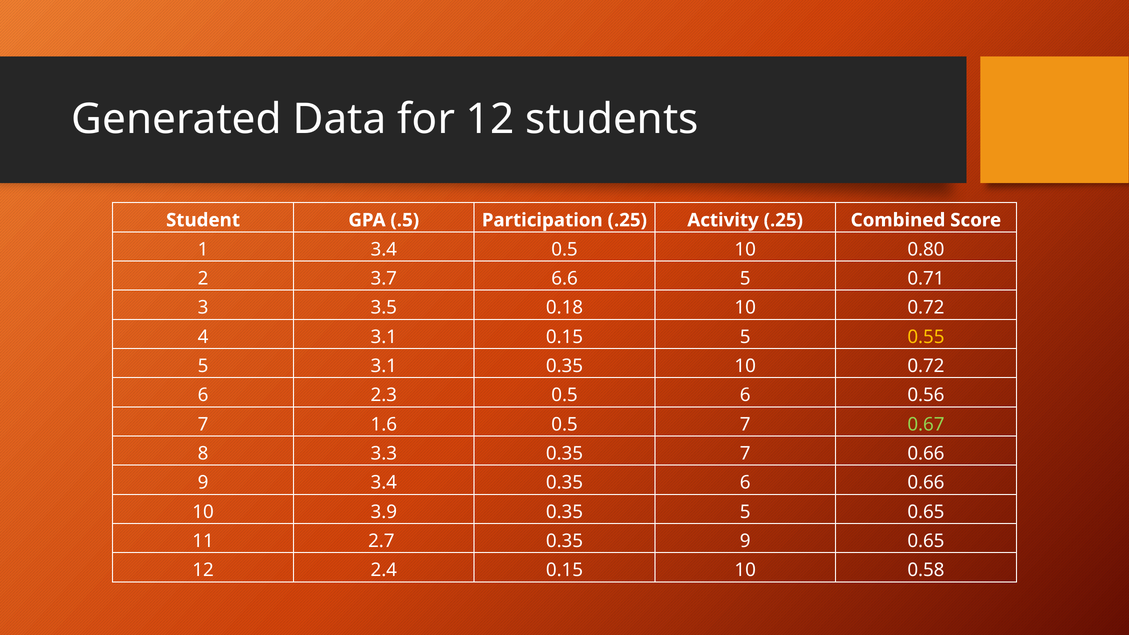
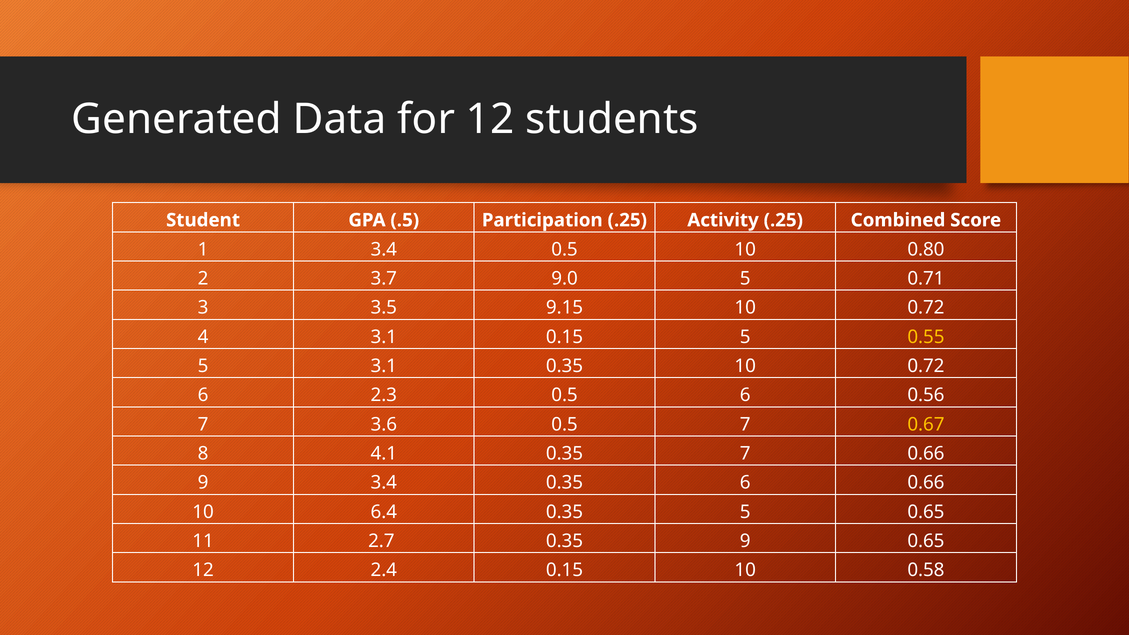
6.6: 6.6 -> 9.0 (565, 279)
0.18: 0.18 -> 9.15 (565, 308)
1.6: 1.6 -> 3.6 (384, 424)
0.67 colour: light green -> yellow (926, 424)
3.3: 3.3 -> 4.1 (384, 454)
3.9: 3.9 -> 6.4 (384, 512)
